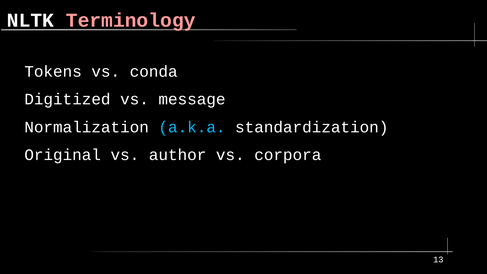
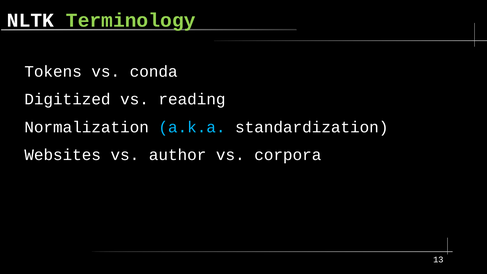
Terminology colour: pink -> light green (131, 20)
message: message -> reading (192, 99)
Original: Original -> Websites (63, 155)
